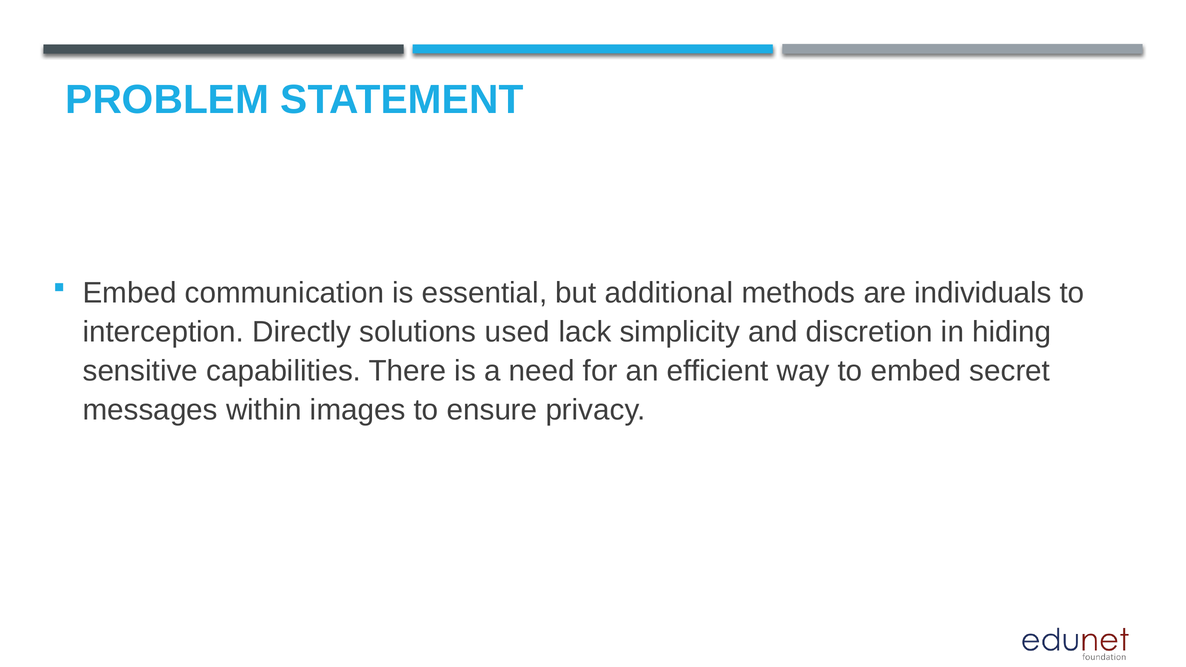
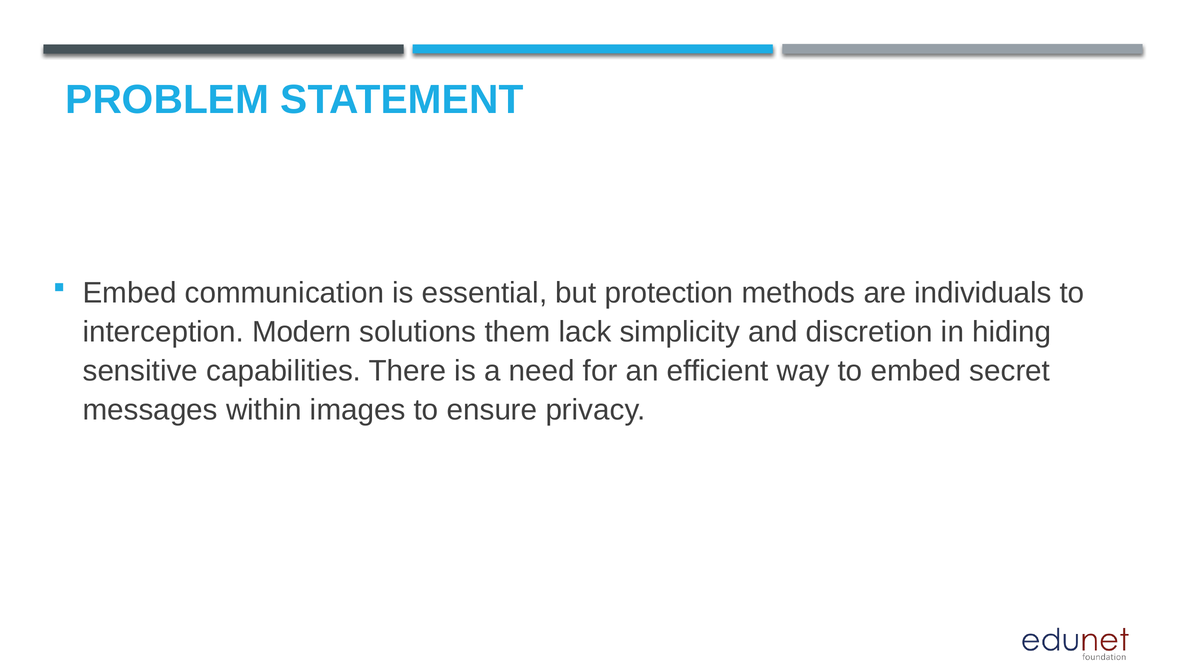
additional: additional -> protection (669, 293)
Directly: Directly -> Modern (302, 332)
used: used -> them (518, 332)
